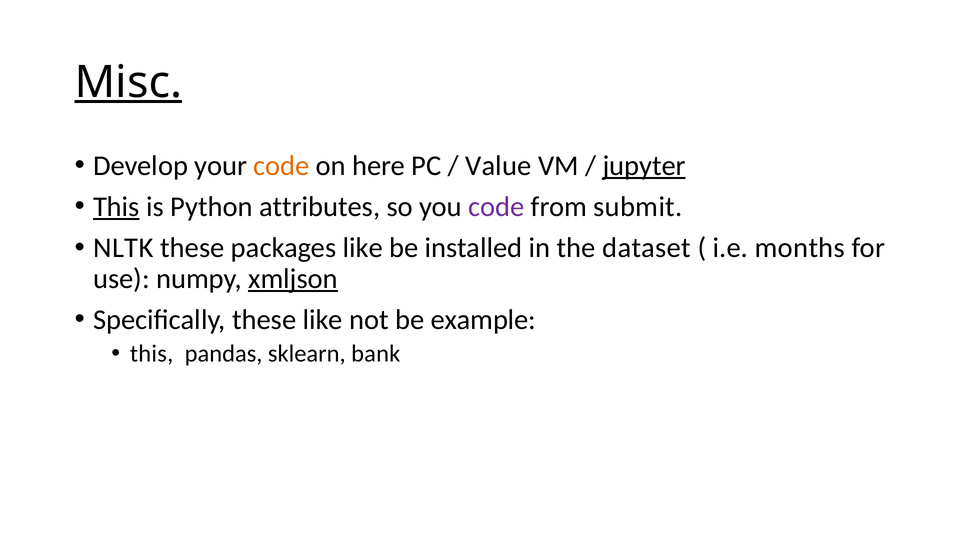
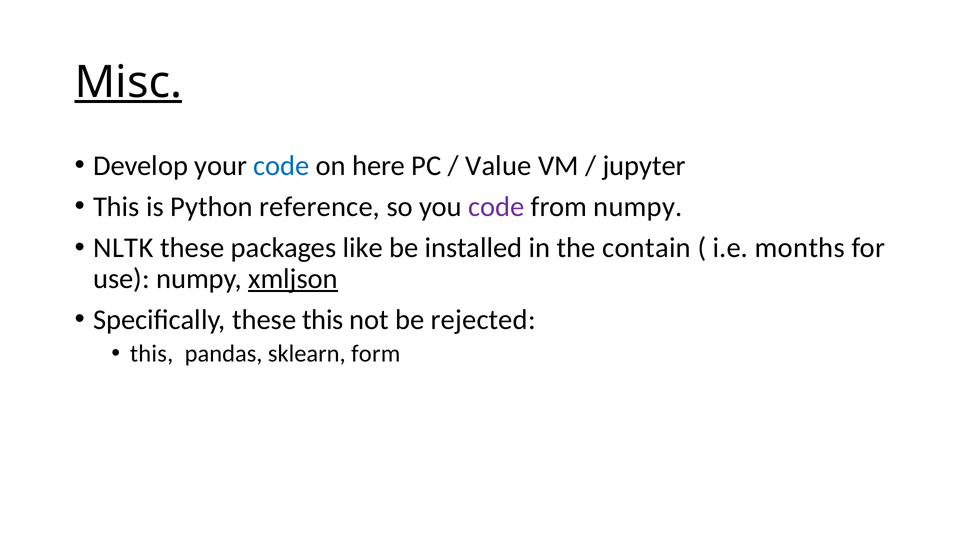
code colour: orange -> blue (282, 166)
jupyter underline: present -> none (644, 166)
This underline: present -> none (116, 207)
attributes: attributes -> reference (320, 207)
from submit: submit -> numpy (638, 207)
dataset: dataset -> contain (647, 248)
these like: like -> this (323, 320)
example: example -> rejected (483, 320)
bank: bank -> form (376, 354)
